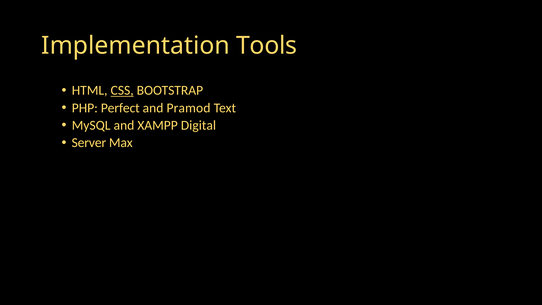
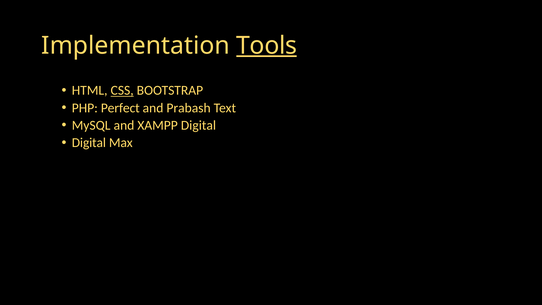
Tools underline: none -> present (267, 46)
Pramod: Pramod -> Prabash (189, 108)
Server: Server -> Digital (89, 143)
